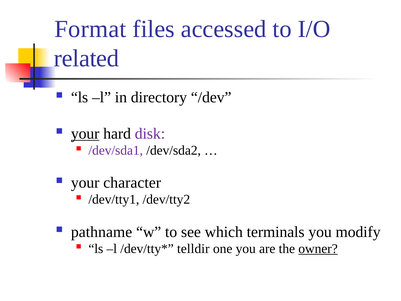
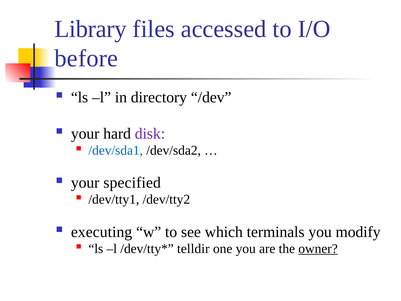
Format: Format -> Library (91, 29)
related: related -> before (86, 59)
your underline: present -> none (85, 134)
/dev/sda1 colour: purple -> blue (116, 150)
character: character -> specified (132, 183)
pathname: pathname -> executing (102, 232)
